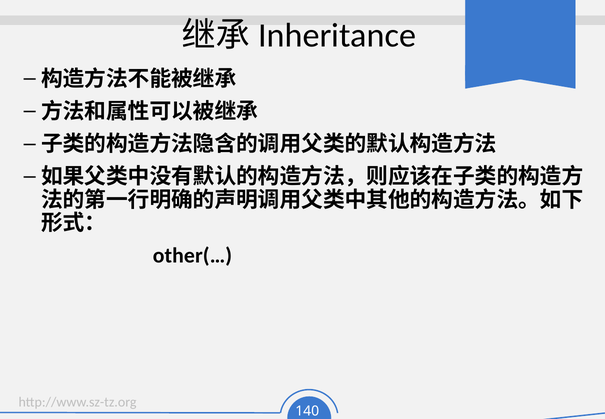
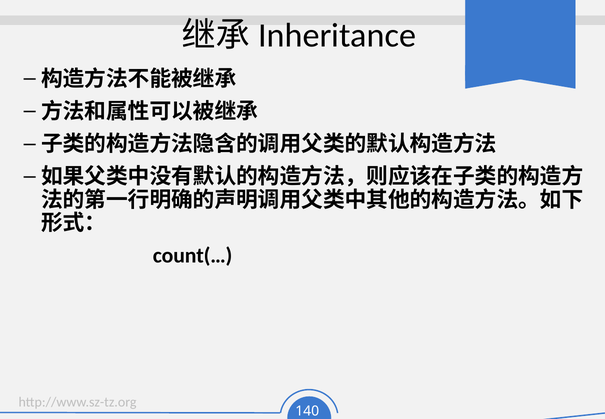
other(…: other(… -> count(… (193, 256)
